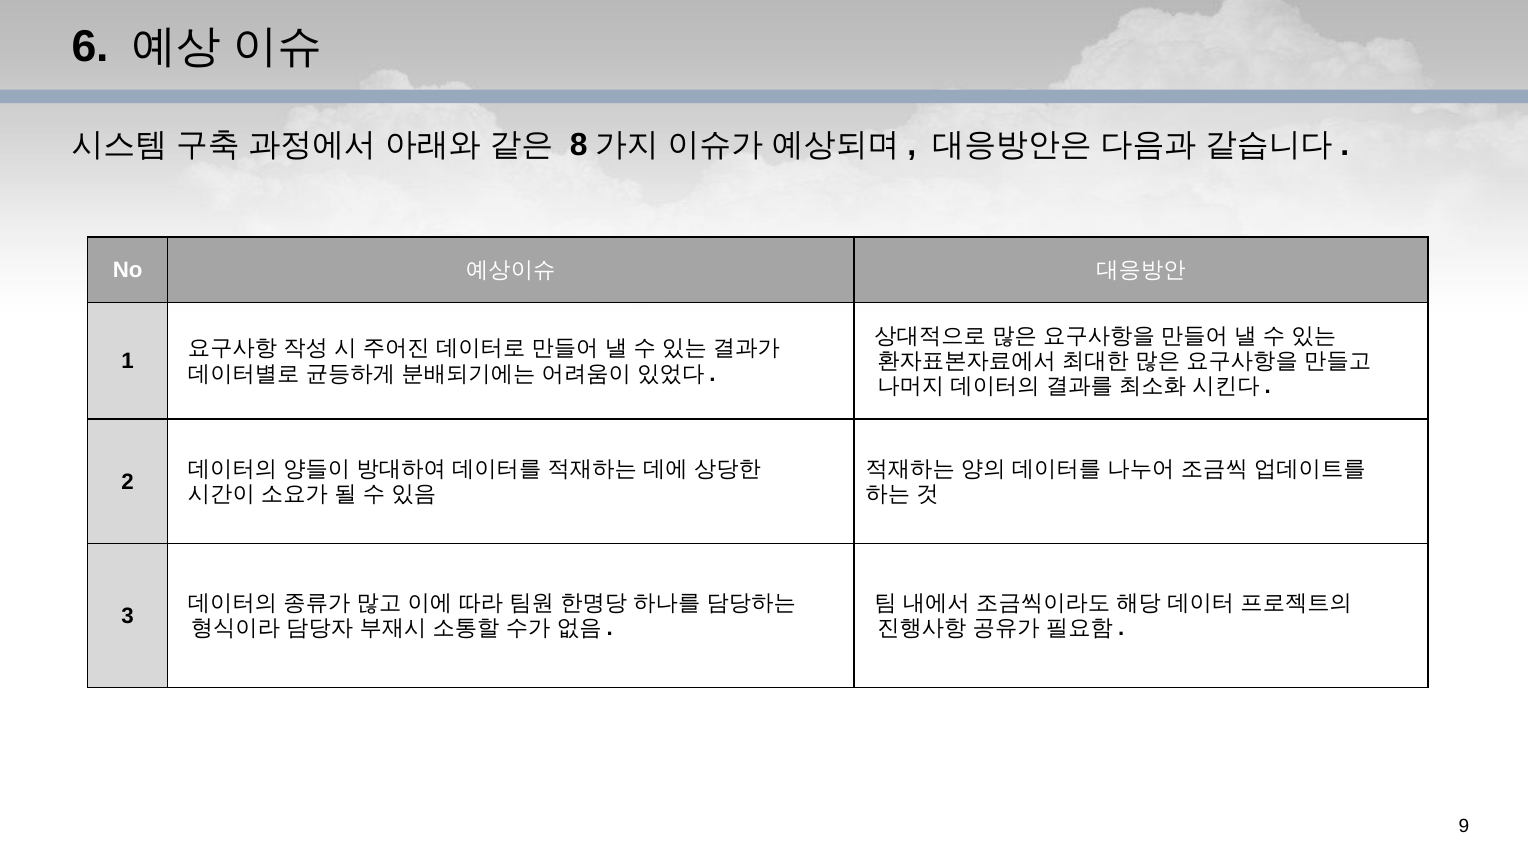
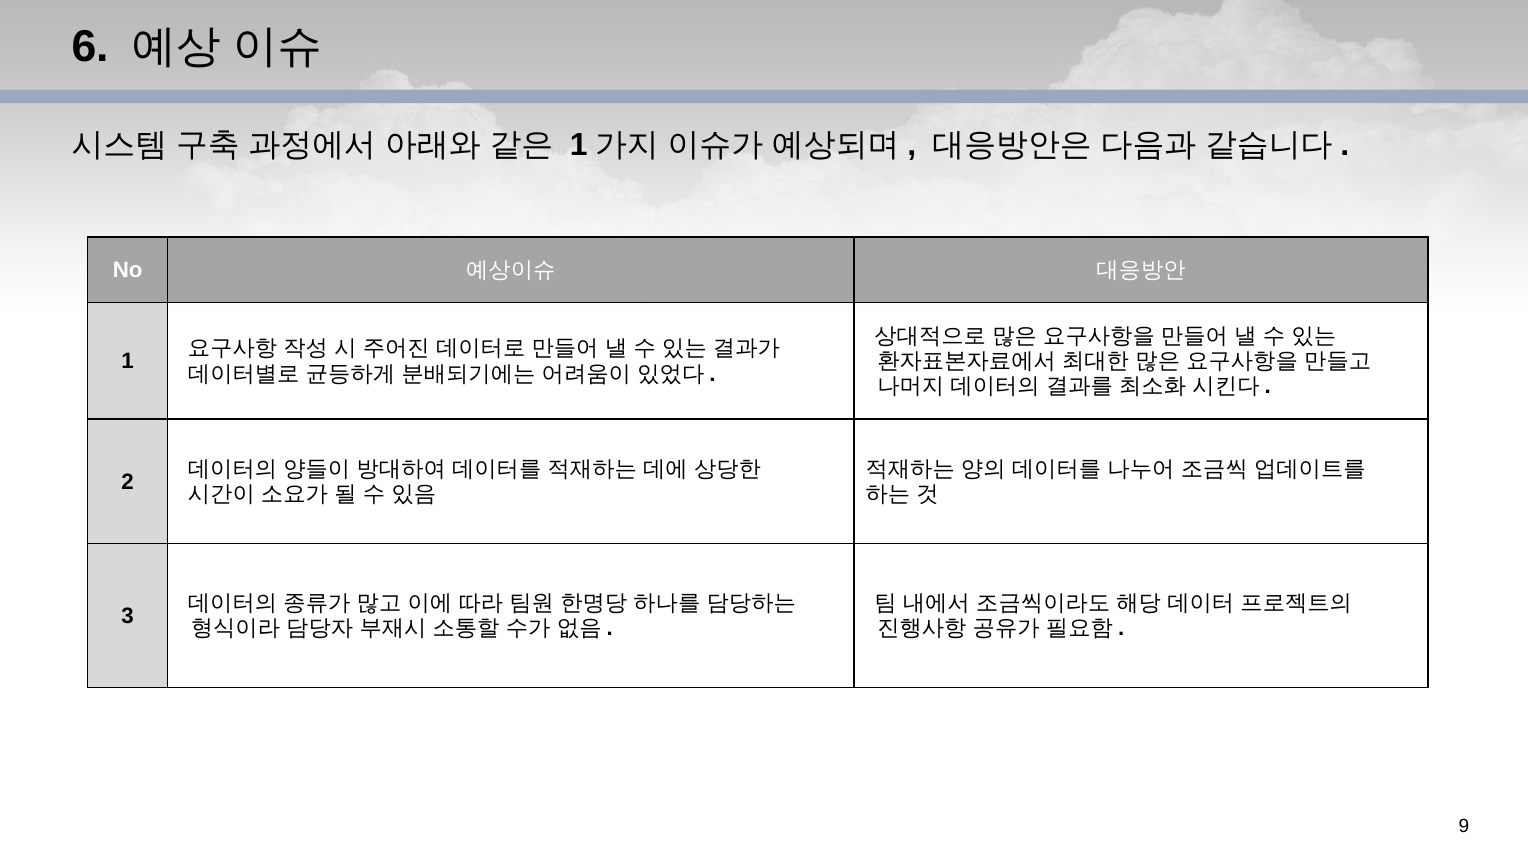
8: 8 -> 1 (579, 145)
